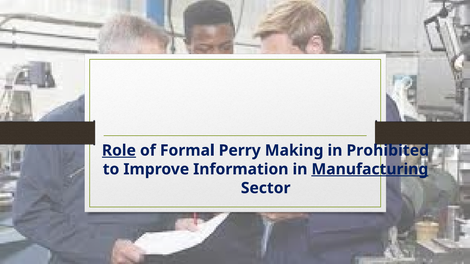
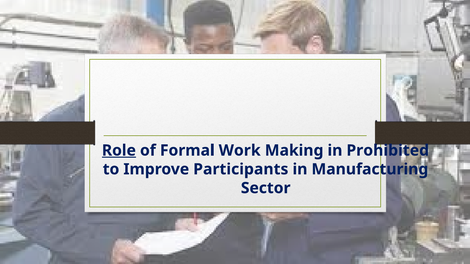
Perry: Perry -> Work (240, 151)
Information: Information -> Participants (241, 169)
Manufacturing underline: present -> none (370, 169)
